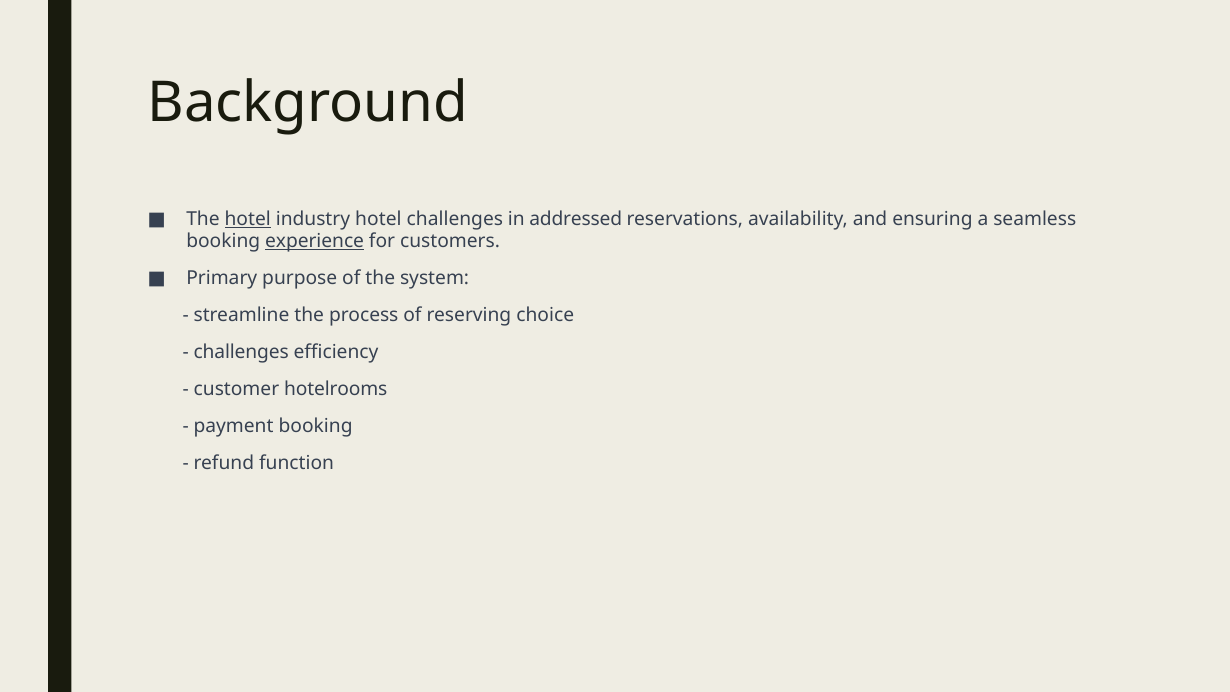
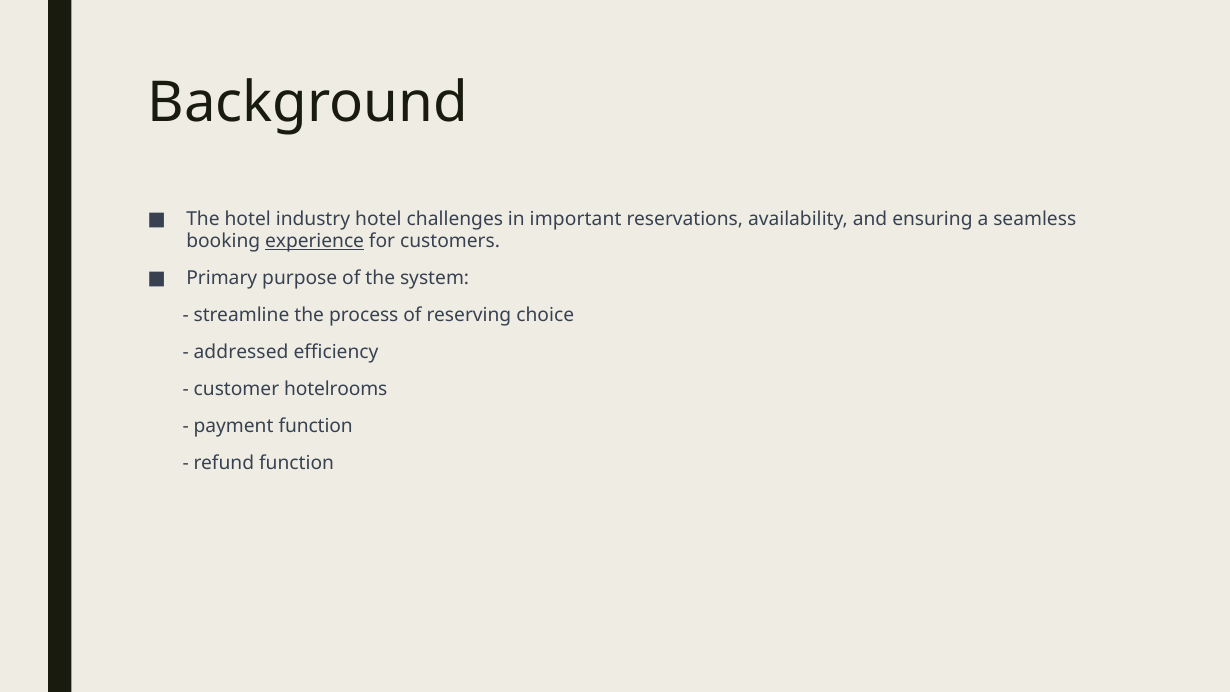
hotel underline: present -> none (248, 219)
addressed: addressed -> important (576, 219)
challenges: challenges -> addressed (241, 352)
payment booking: booking -> function (316, 426)
